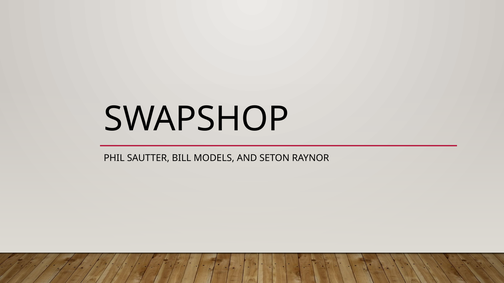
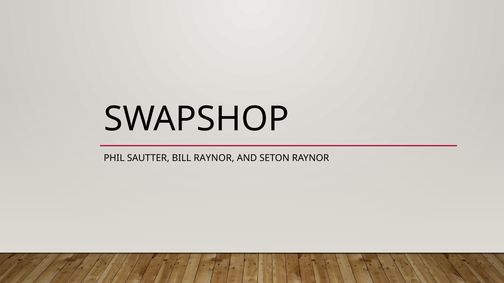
BILL MODELS: MODELS -> RAYNOR (214, 158)
